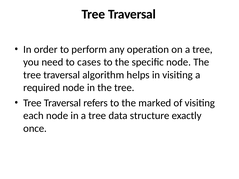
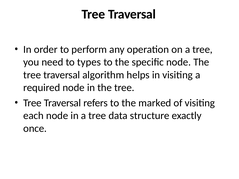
cases: cases -> types (89, 62)
